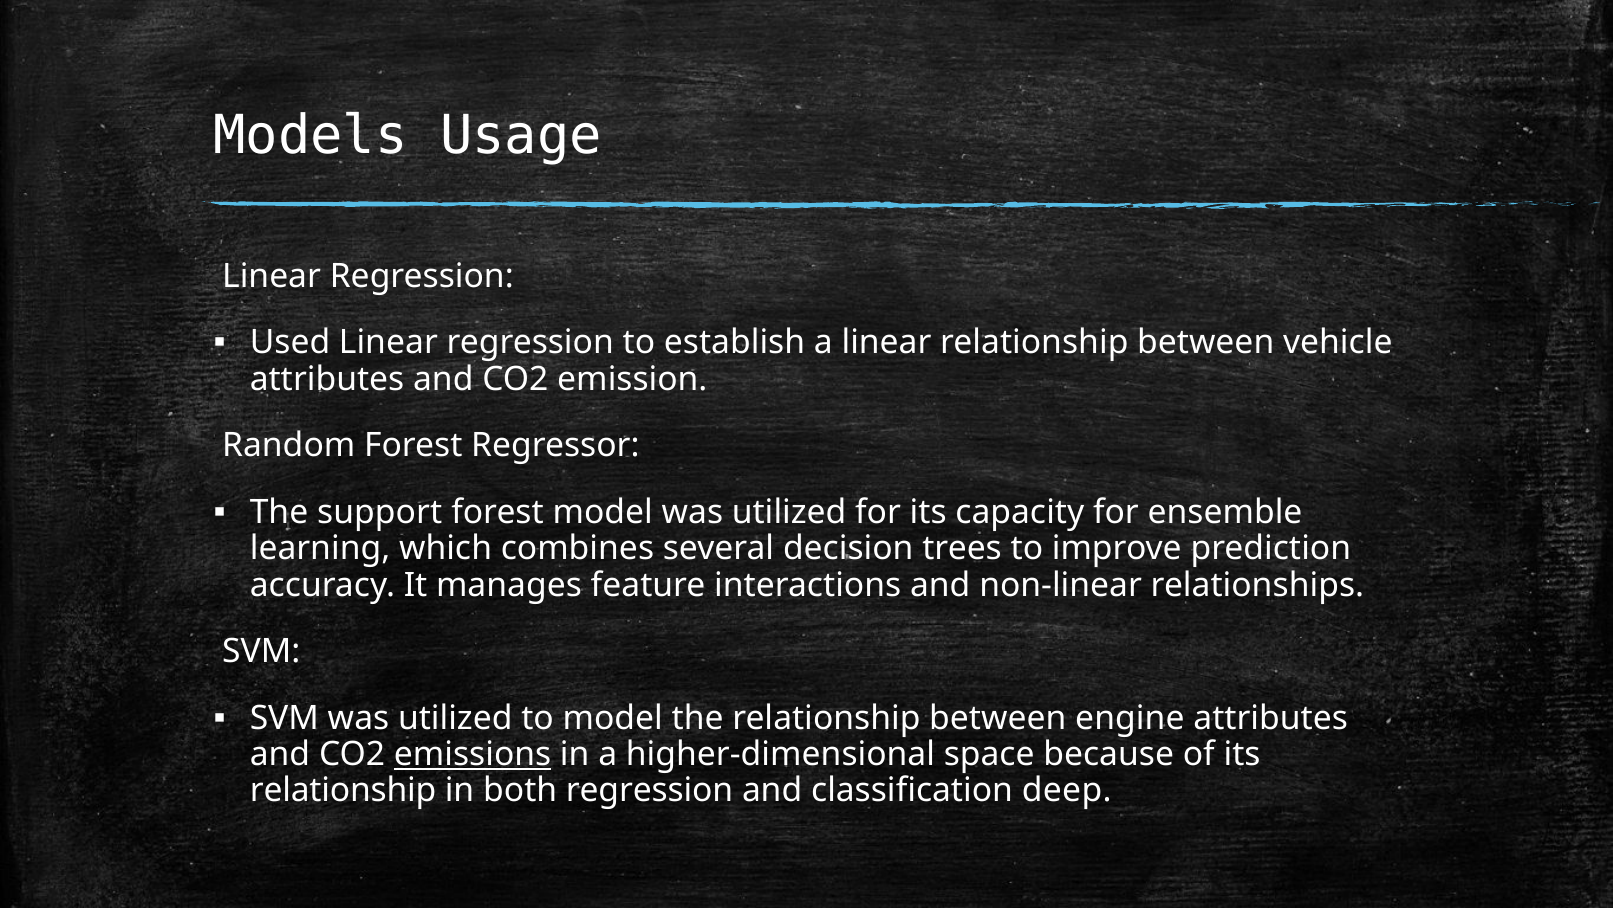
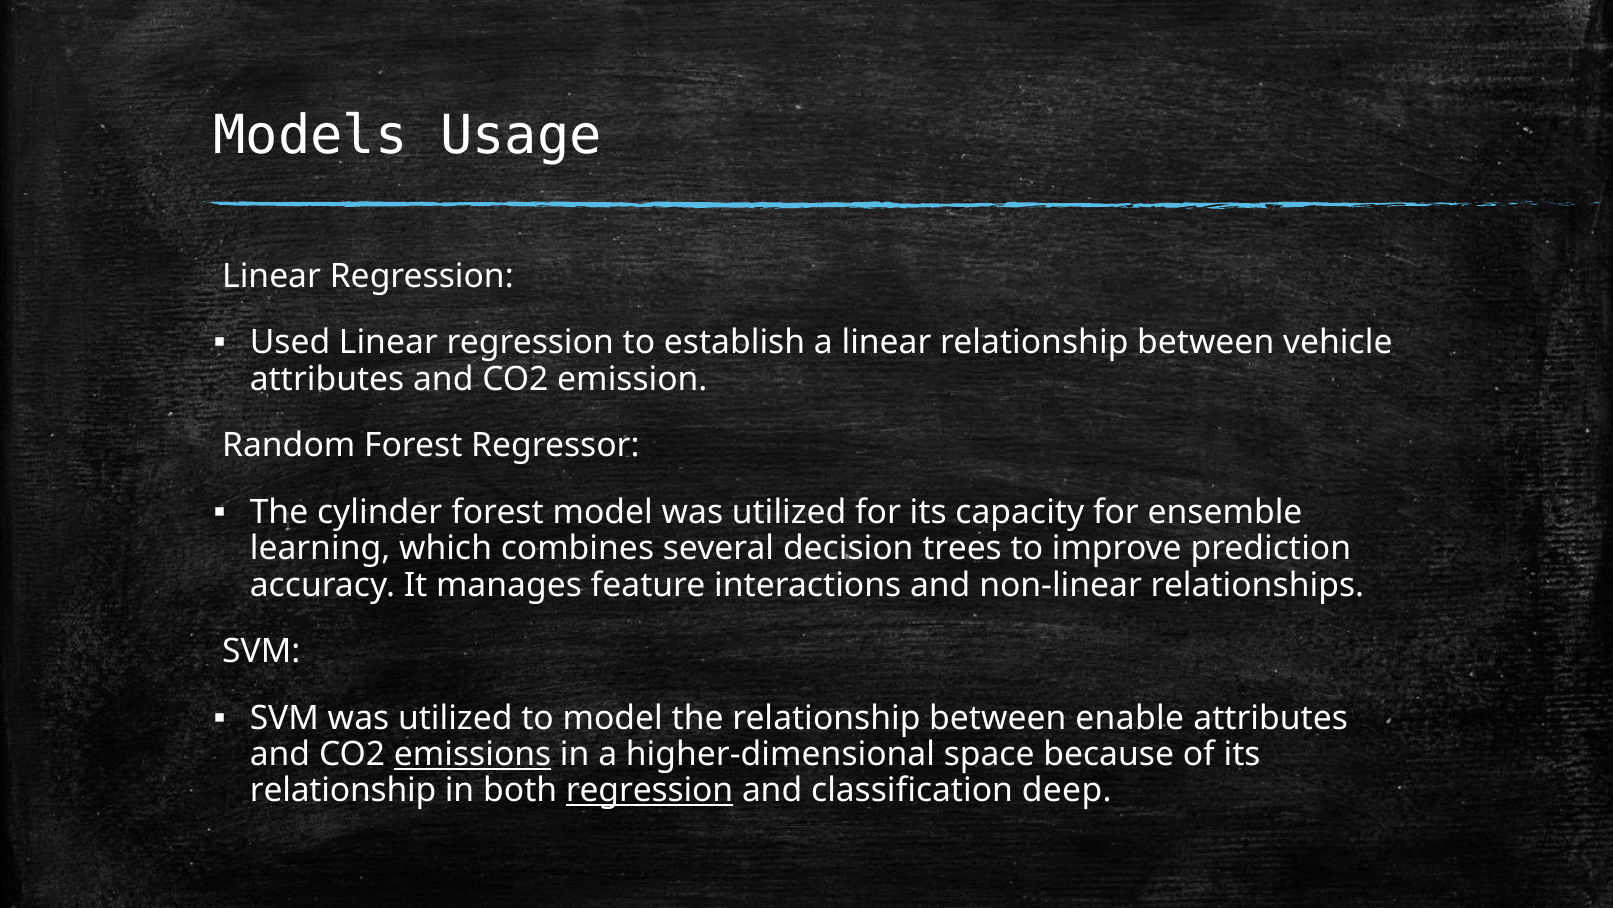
support: support -> cylinder (380, 512)
engine: engine -> enable (1130, 718)
regression underline: none -> present (650, 790)
